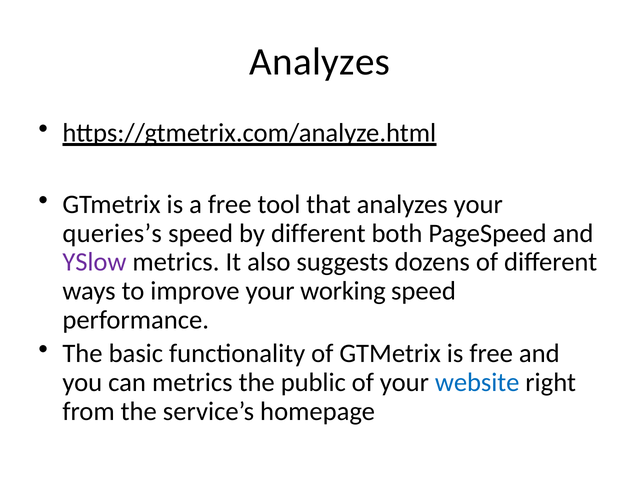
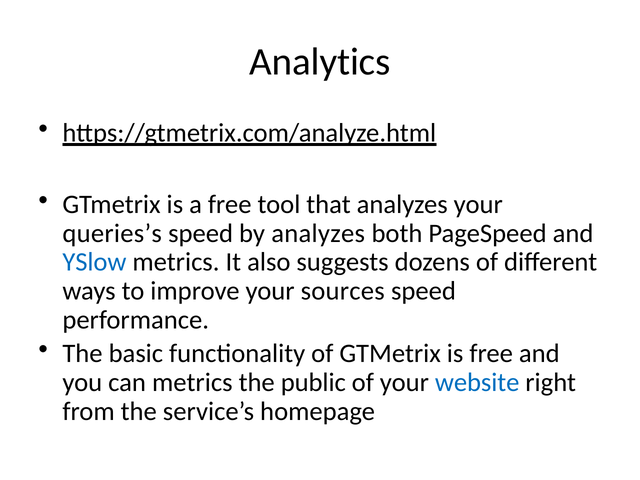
Analyzes: Analyzes -> Analytics (320, 62)
by different: different -> analyzes (318, 233)
YSlow colour: purple -> blue (94, 262)
working: working -> sources (343, 291)
